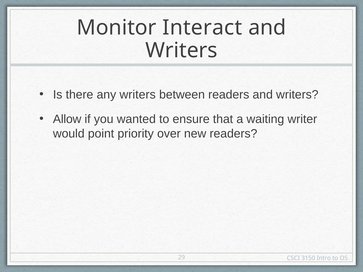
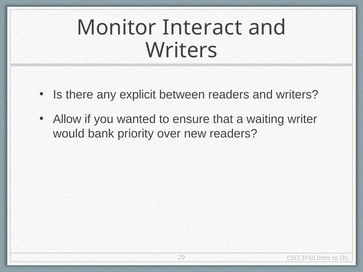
any writers: writers -> explicit (138, 95)
point: point -> bank (101, 134)
